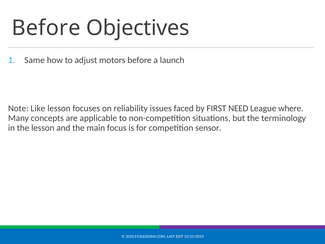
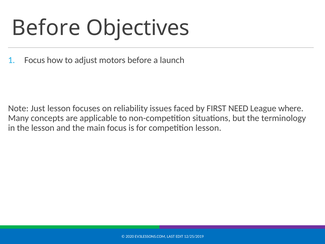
Same: Same -> Focus (35, 60)
Like: Like -> Just (38, 108)
competition sensor: sensor -> lesson (208, 128)
